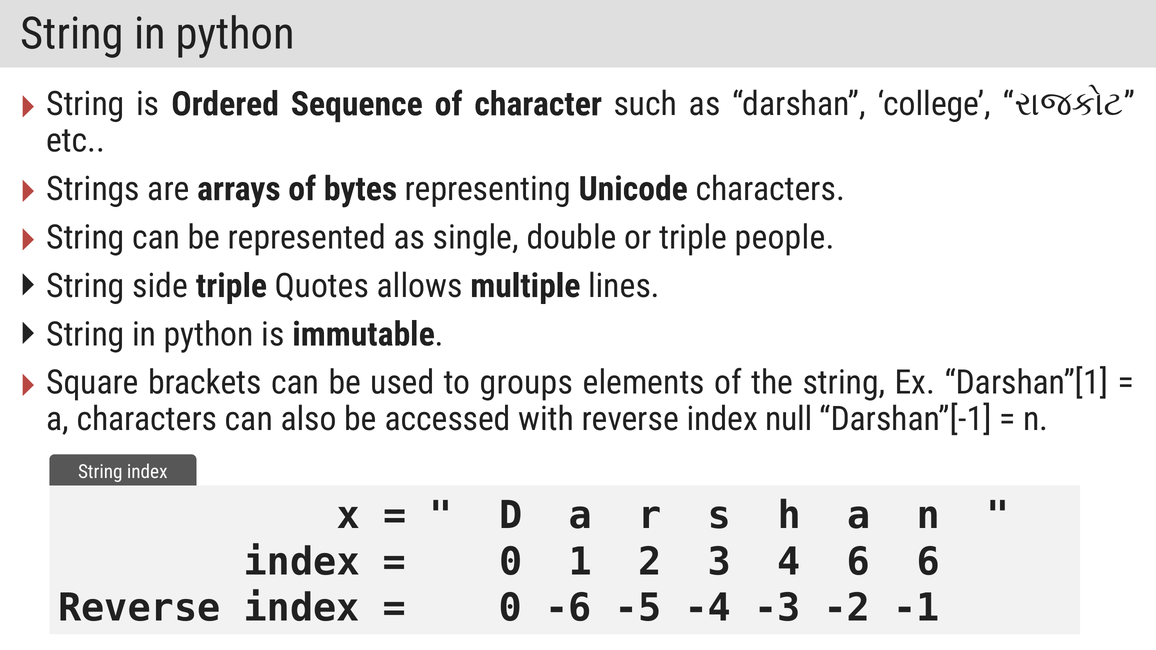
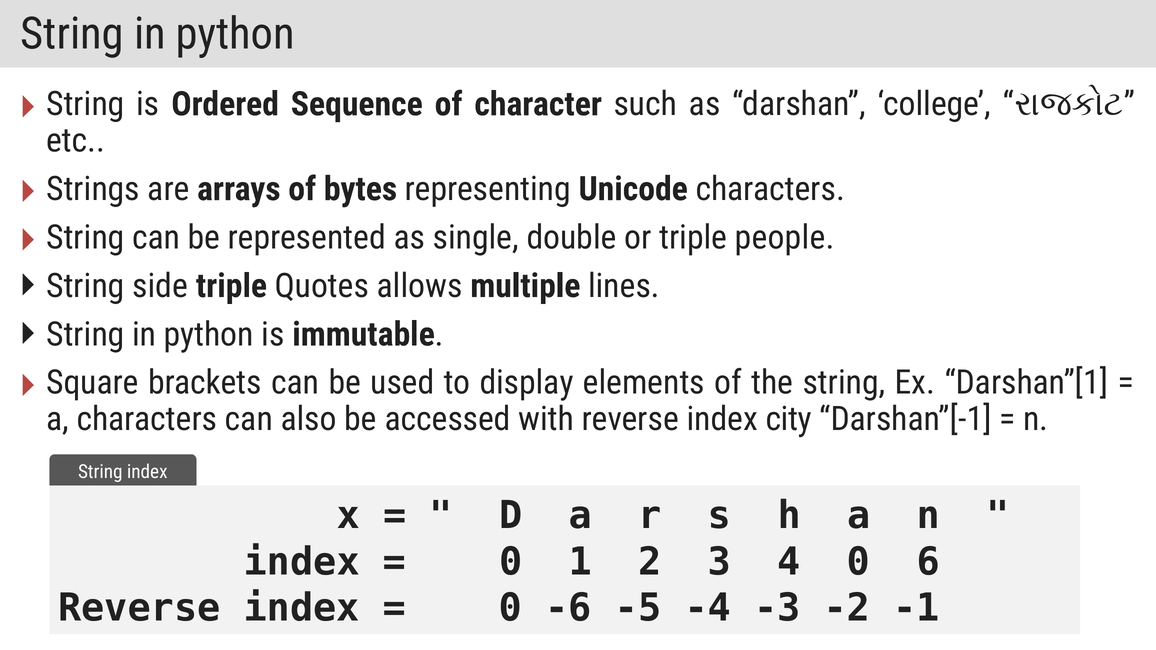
groups: groups -> display (527, 383)
null: null -> city (789, 419)
4 6: 6 -> 0 (859, 562)
